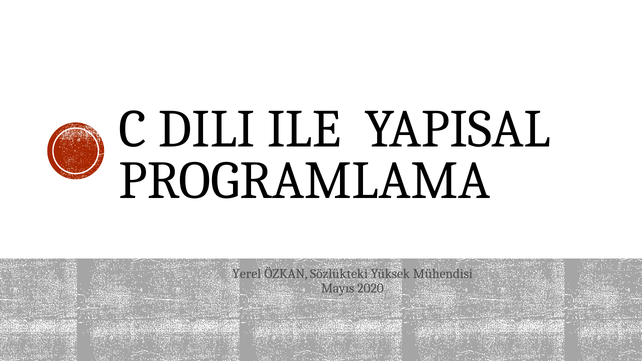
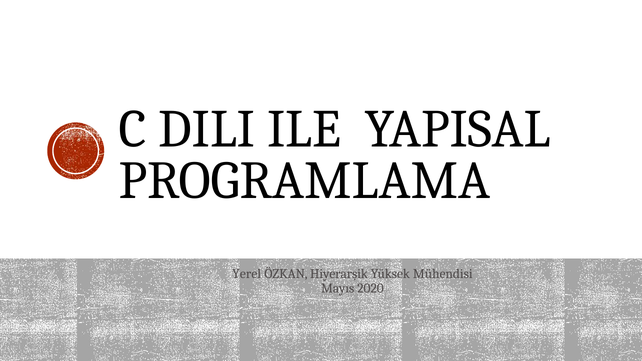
Sözlükteki: Sözlükteki -> Hiyerarşik (339, 274)
